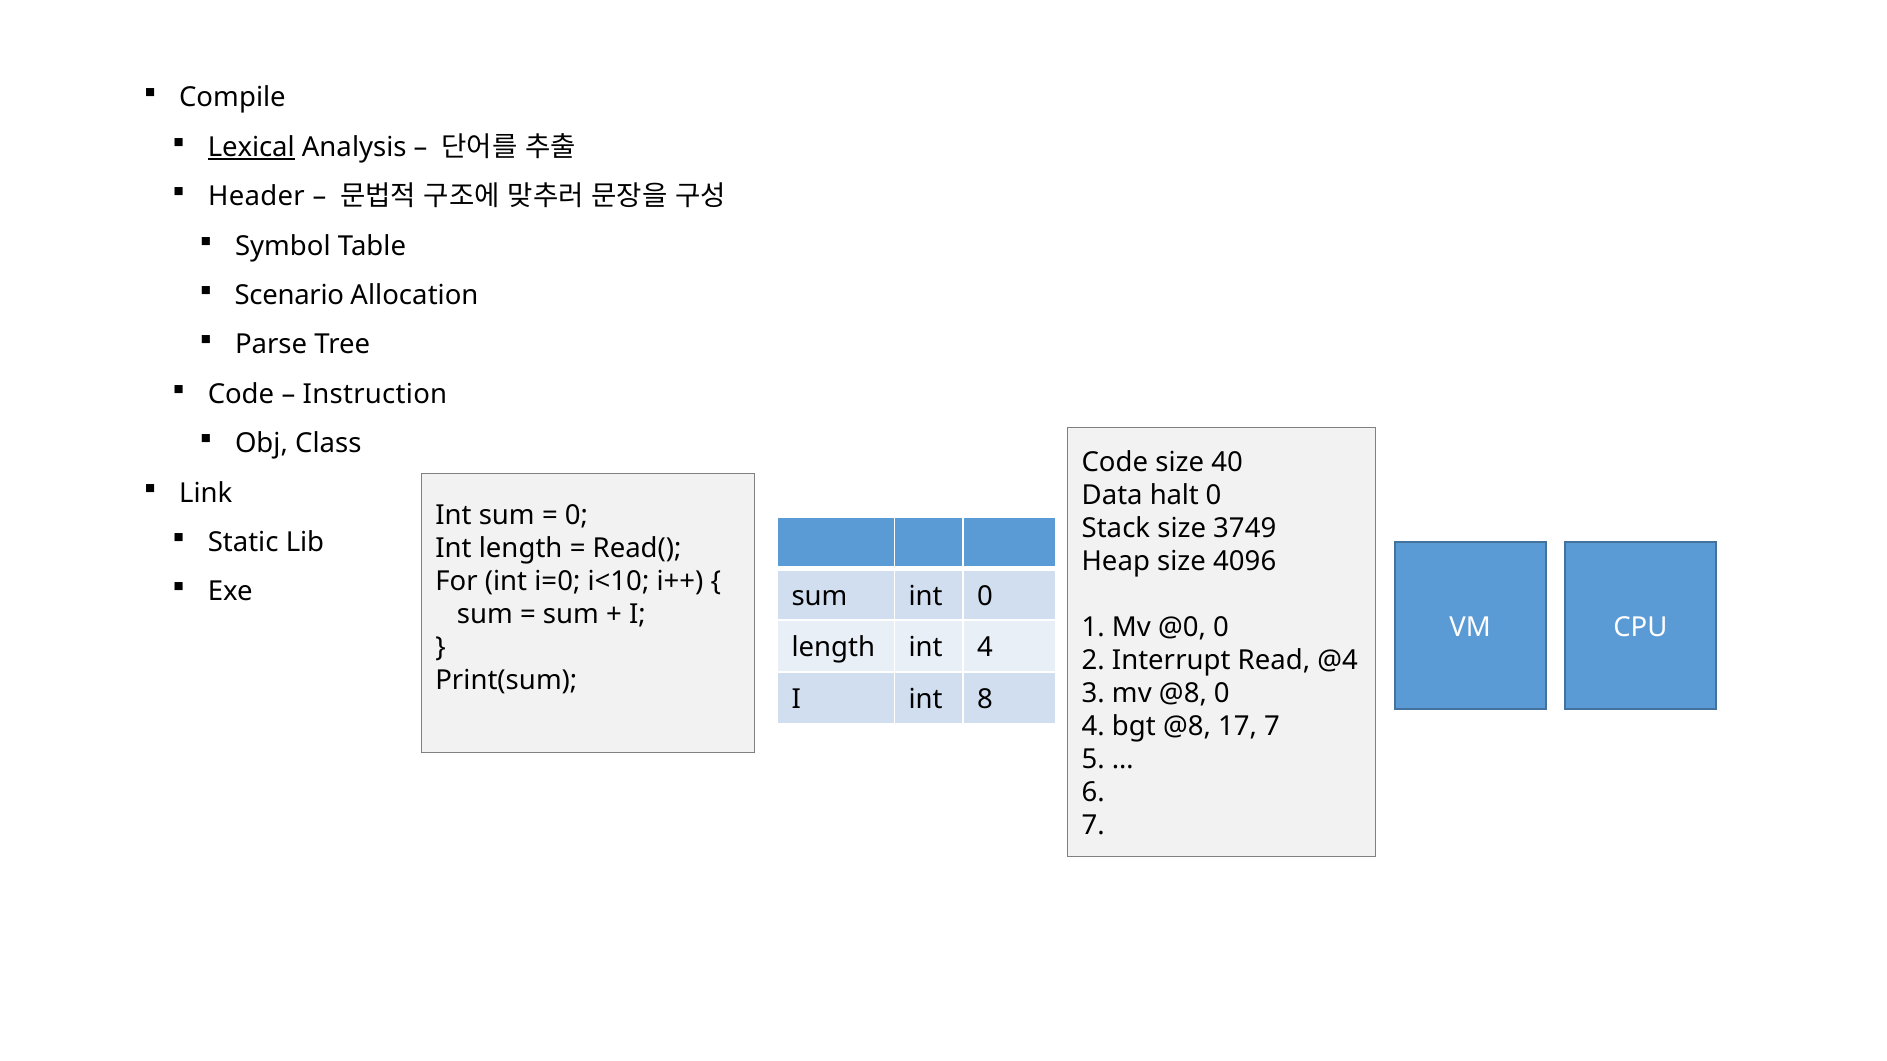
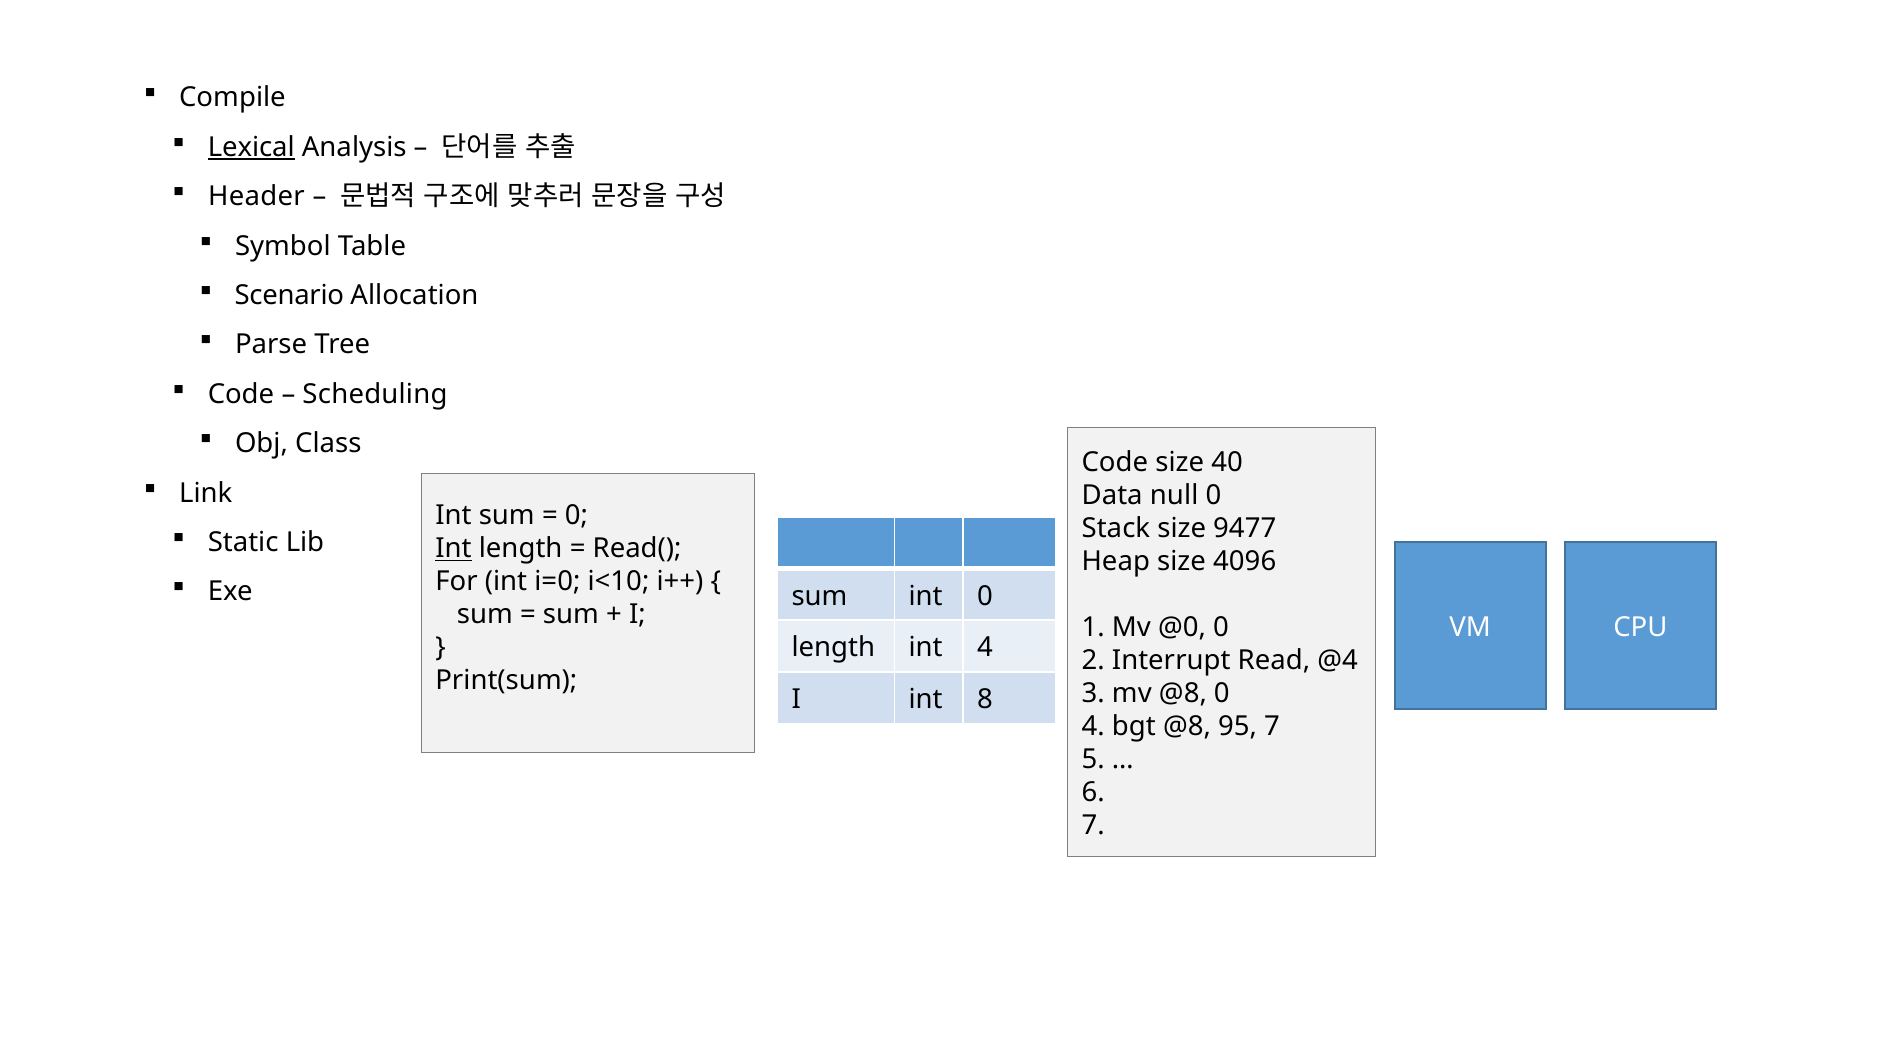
Instruction: Instruction -> Scheduling (375, 394)
halt: halt -> null (1174, 495)
3749: 3749 -> 9477 (1245, 528)
Int underline: none -> present (453, 549)
17: 17 -> 95 (1238, 727)
